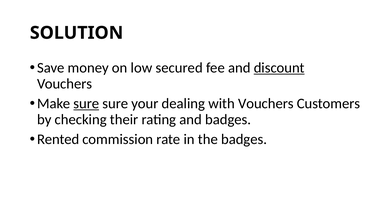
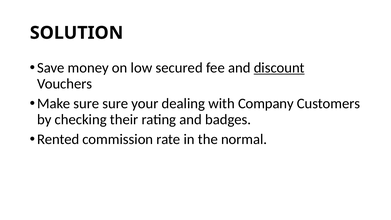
sure underline: present -> none (86, 104)
with Vouchers: Vouchers -> Company (266, 104)
the badges: badges -> normal (244, 139)
